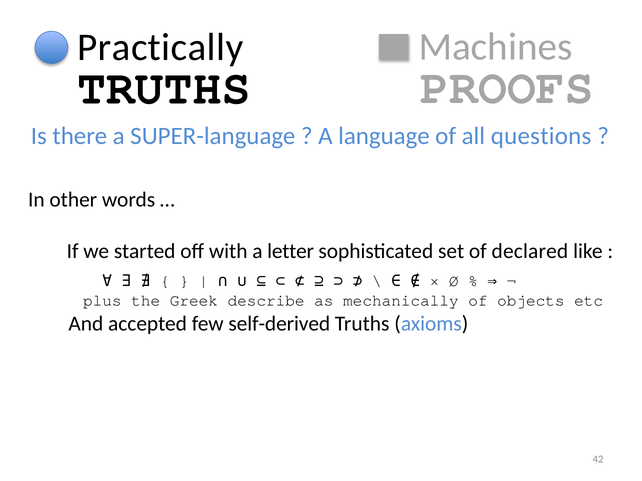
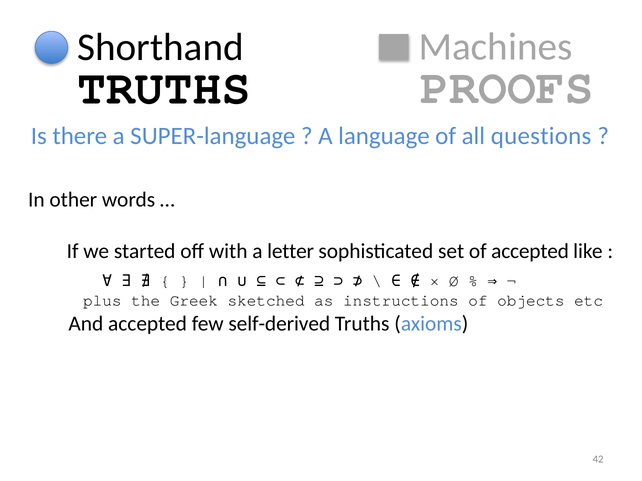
Practically: Practically -> Shorthand (161, 47)
of declared: declared -> accepted (530, 251)
describe: describe -> sketched (266, 301)
mechanically: mechanically -> instructions (401, 301)
